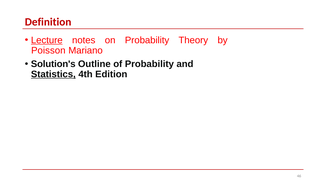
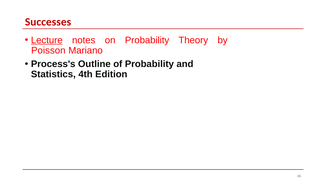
Definition: Definition -> Successes (48, 22)
Solution's: Solution's -> Process's (53, 64)
Statistics underline: present -> none (53, 74)
